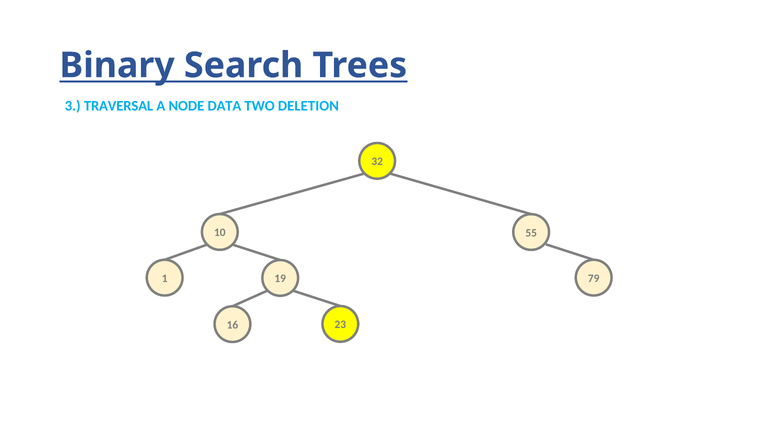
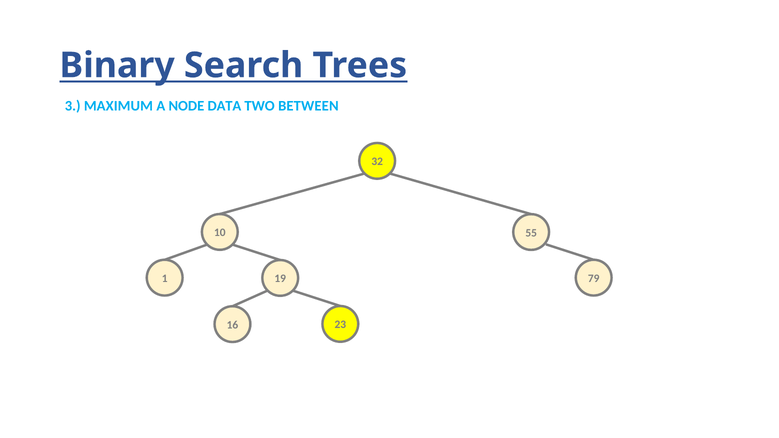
TRAVERSAL: TRAVERSAL -> MAXIMUM (118, 106)
DELETION: DELETION -> BETWEEN (308, 106)
